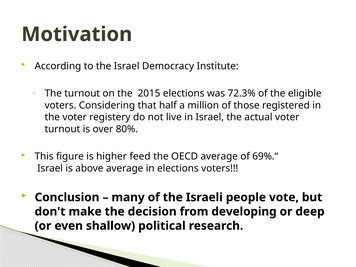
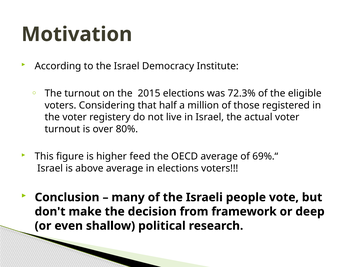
developing: developing -> framework (244, 212)
